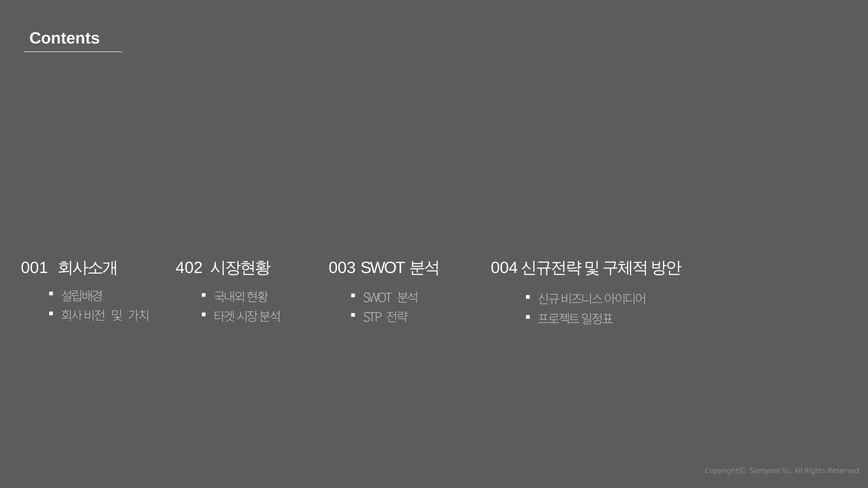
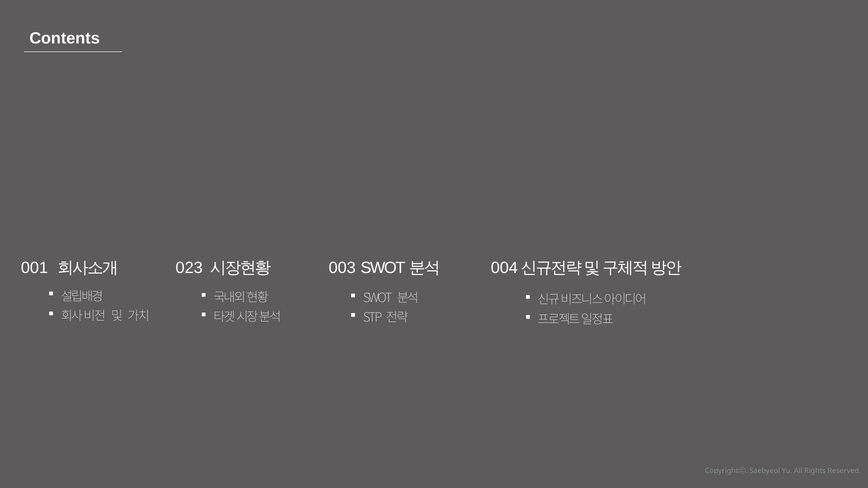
402: 402 -> 023 (189, 268)
